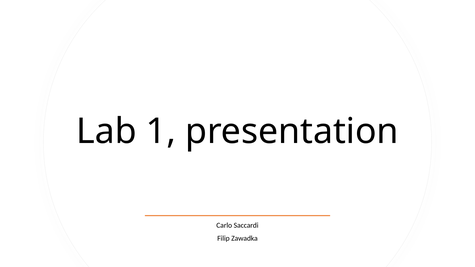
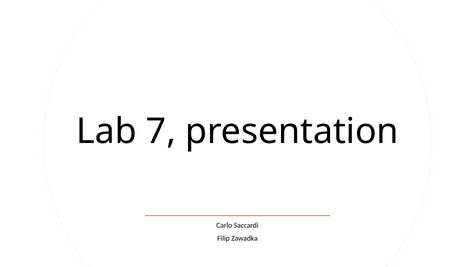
1: 1 -> 7 (161, 132)
